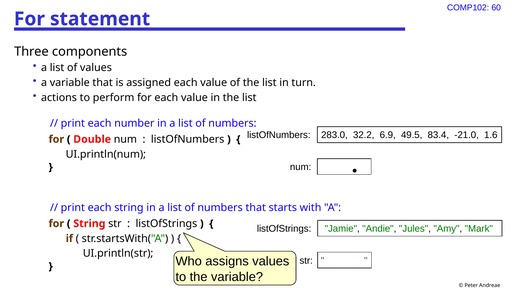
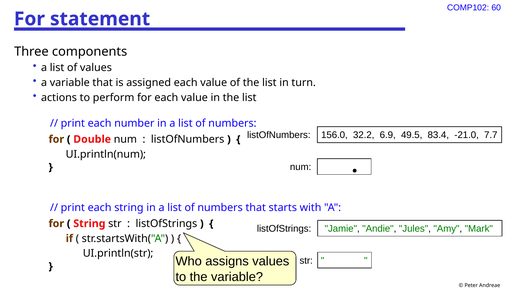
283.0: 283.0 -> 156.0 (334, 135)
1.6: 1.6 -> 7.7 (491, 135)
